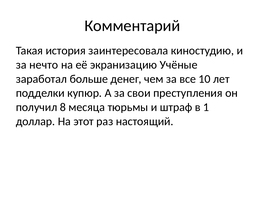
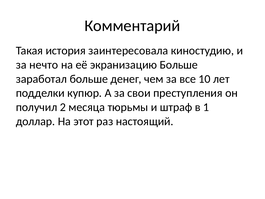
экранизацию Учёные: Учёные -> Больше (179, 65)
8: 8 -> 2 (63, 107)
